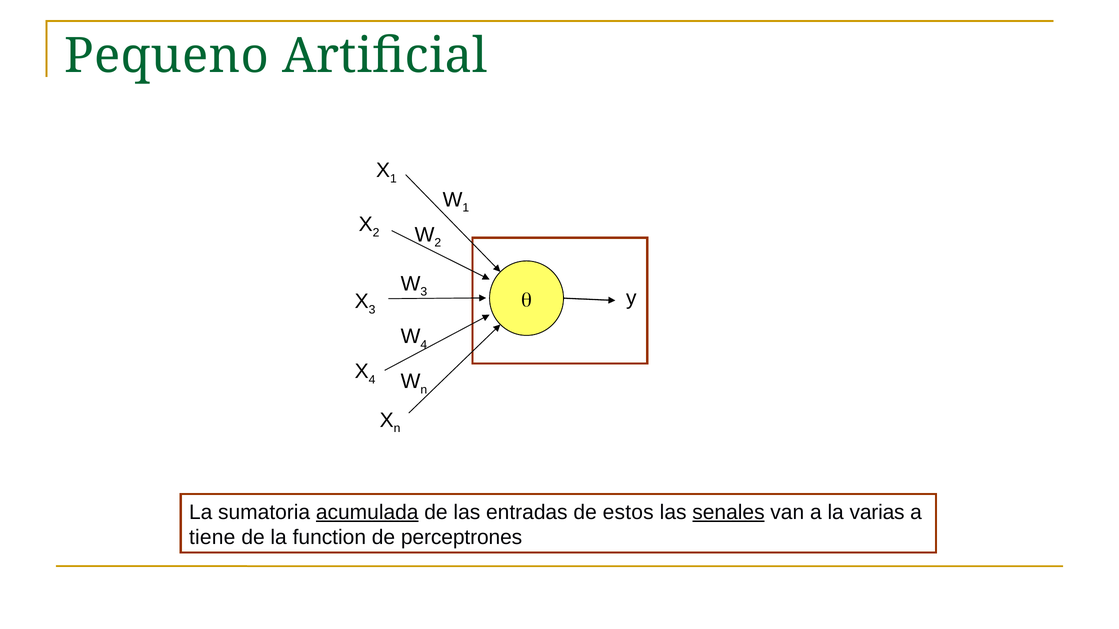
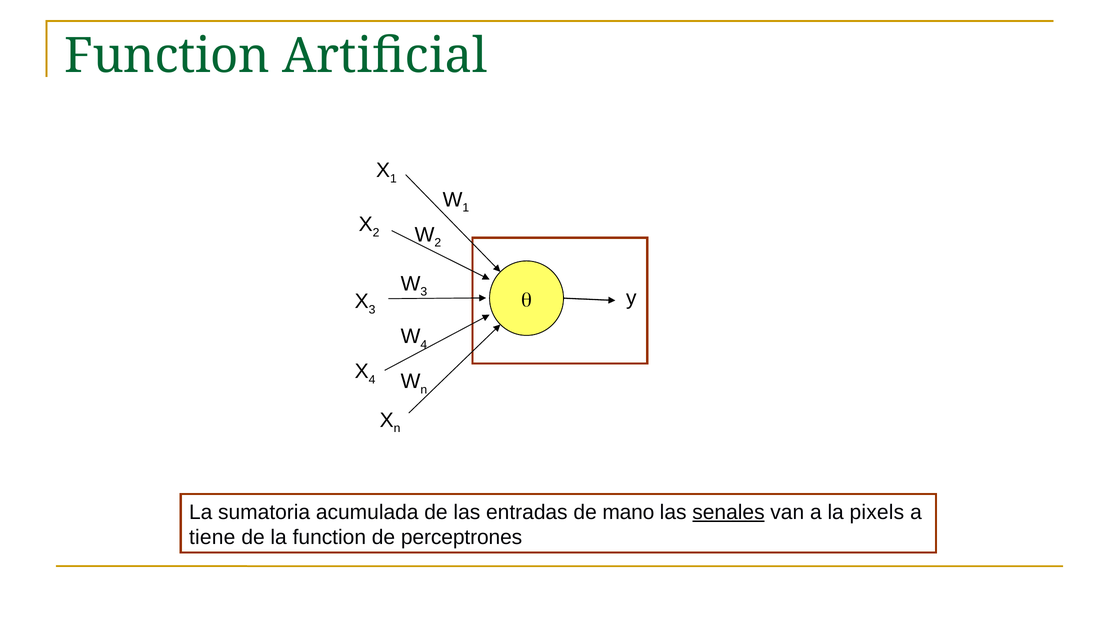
Pequeno: Pequeno -> Function (167, 56)
acumulada underline: present -> none (367, 512)
estos: estos -> mano (628, 512)
varias: varias -> pixels (877, 512)
